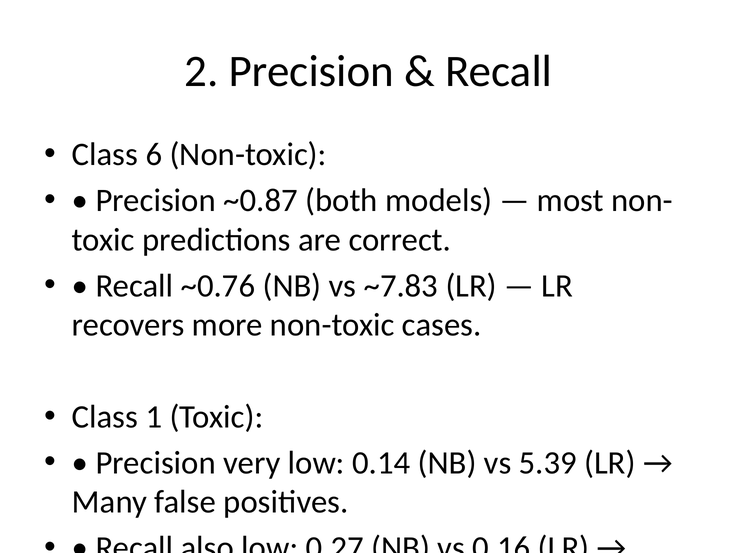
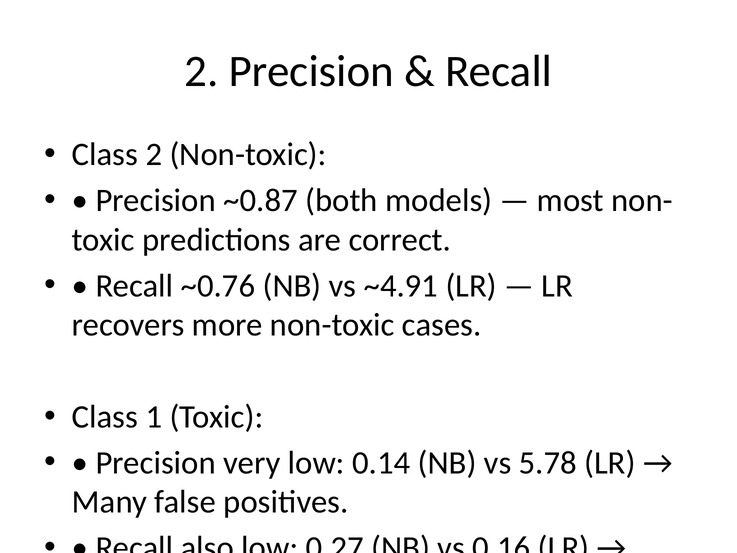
Class 6: 6 -> 2 (154, 155)
~7.83: ~7.83 -> ~4.91 (401, 286)
5.39: 5.39 -> 5.78 (548, 463)
